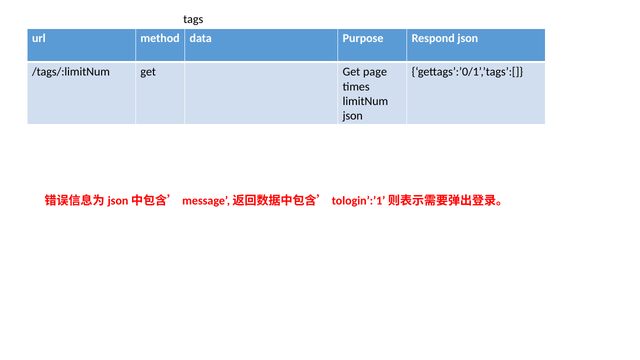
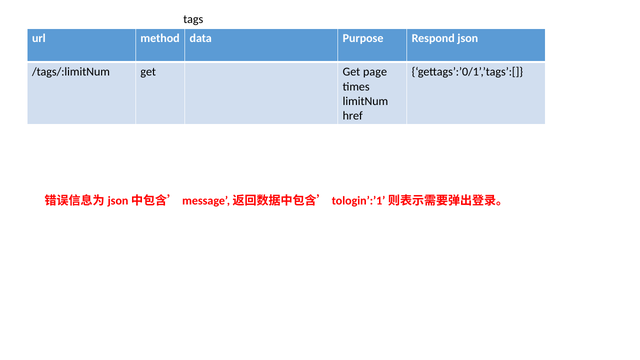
json: json -> href (353, 116)
